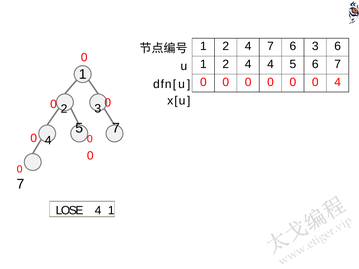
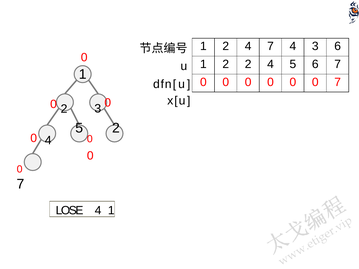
7 6: 6 -> 4 (293, 46)
4: 4 -> 2 (248, 64)
0 0 4: 4 -> 7 (338, 82)
5 7: 7 -> 2 (116, 128)
